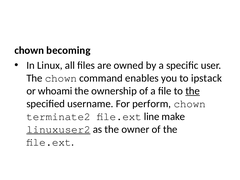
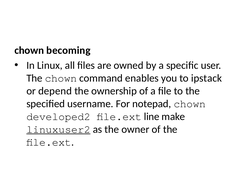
whoami: whoami -> depend (55, 91)
the underline: present -> none (193, 91)
perform: perform -> notepad (152, 104)
terminate2: terminate2 -> developed2 (58, 116)
